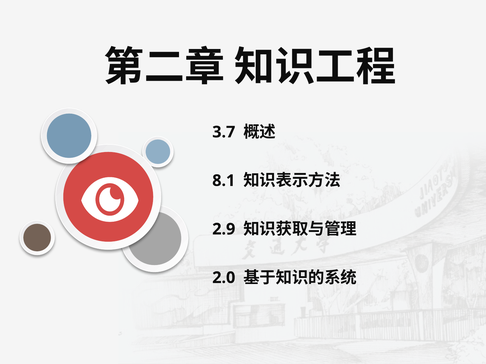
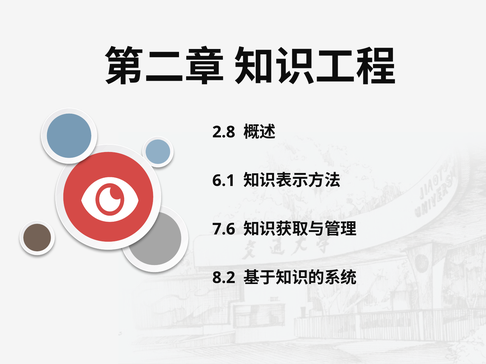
3.7: 3.7 -> 2.8 (224, 132)
8.1: 8.1 -> 6.1 (224, 181)
2.9: 2.9 -> 7.6 (224, 229)
2.0: 2.0 -> 8.2 (224, 278)
